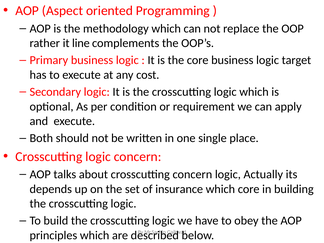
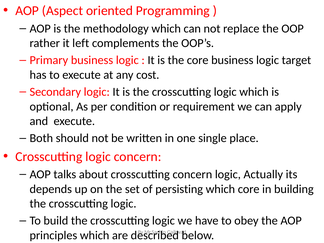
line: line -> left (81, 43)
insurance: insurance -> persisting (179, 189)
